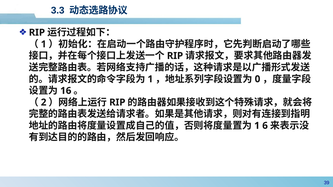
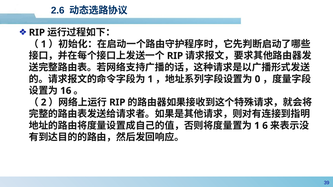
3.3: 3.3 -> 2.6 (58, 10)
